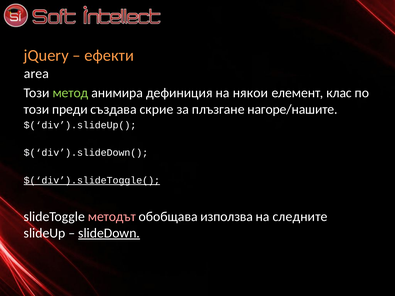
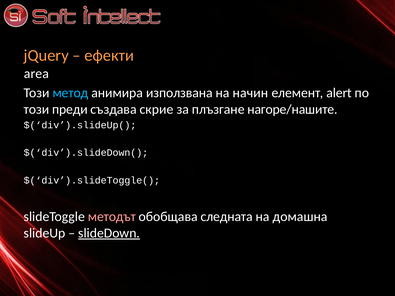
метод colour: light green -> light blue (70, 93)
дефиниция: дефиниция -> използвана (179, 93)
някои: някои -> начин (250, 93)
клас: клас -> alert (339, 93)
$(‘div’).slideToggle( underline: present -> none (92, 181)
използва: използва -> следната (227, 217)
следните: следните -> домашна (300, 217)
